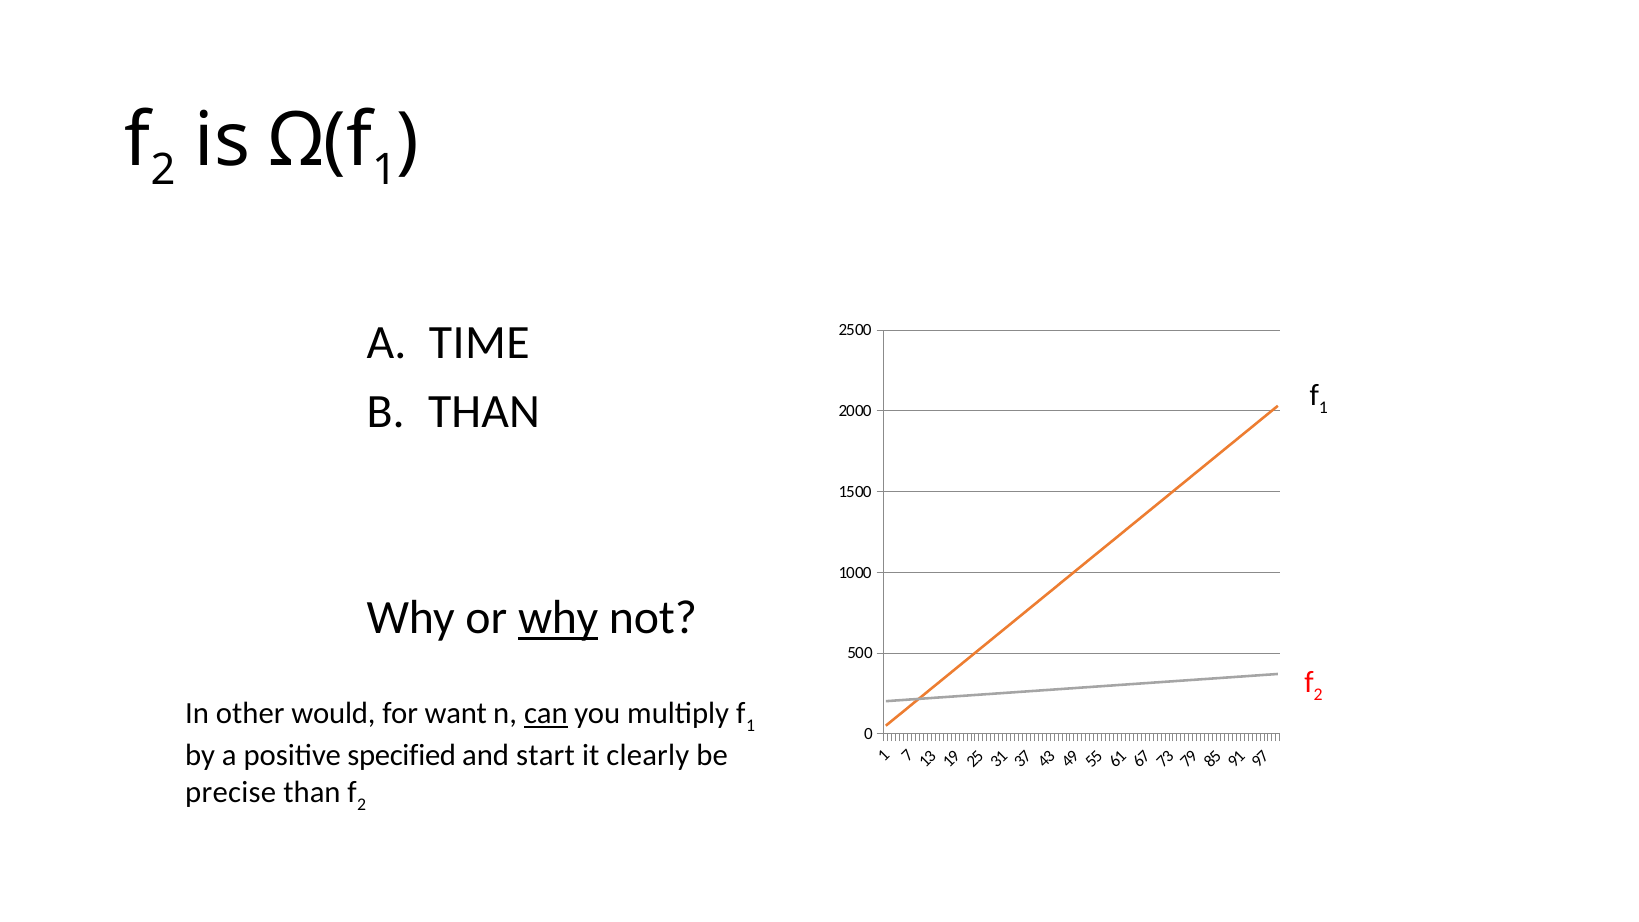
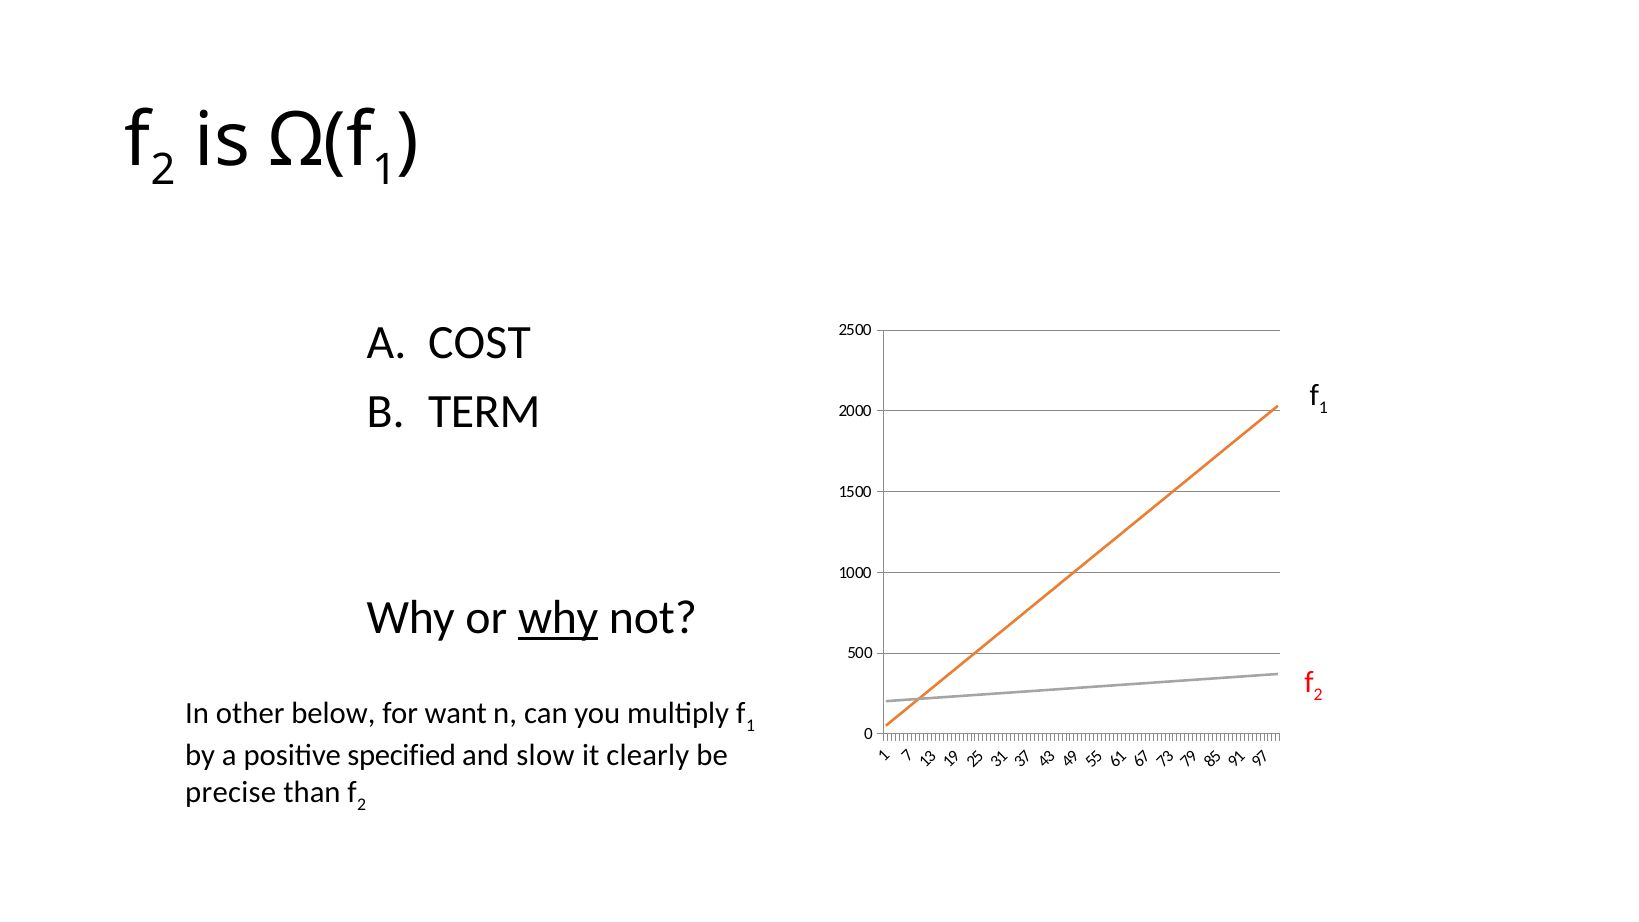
TIME: TIME -> COST (479, 343)
THAN: THAN -> TERM (484, 411)
would: would -> below (333, 714)
can underline: present -> none (546, 714)
start: start -> slow (545, 756)
